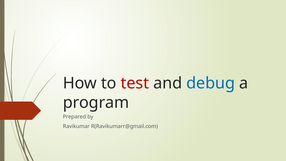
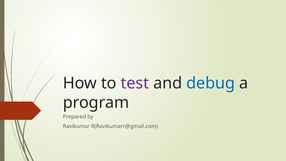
test colour: red -> purple (135, 83)
